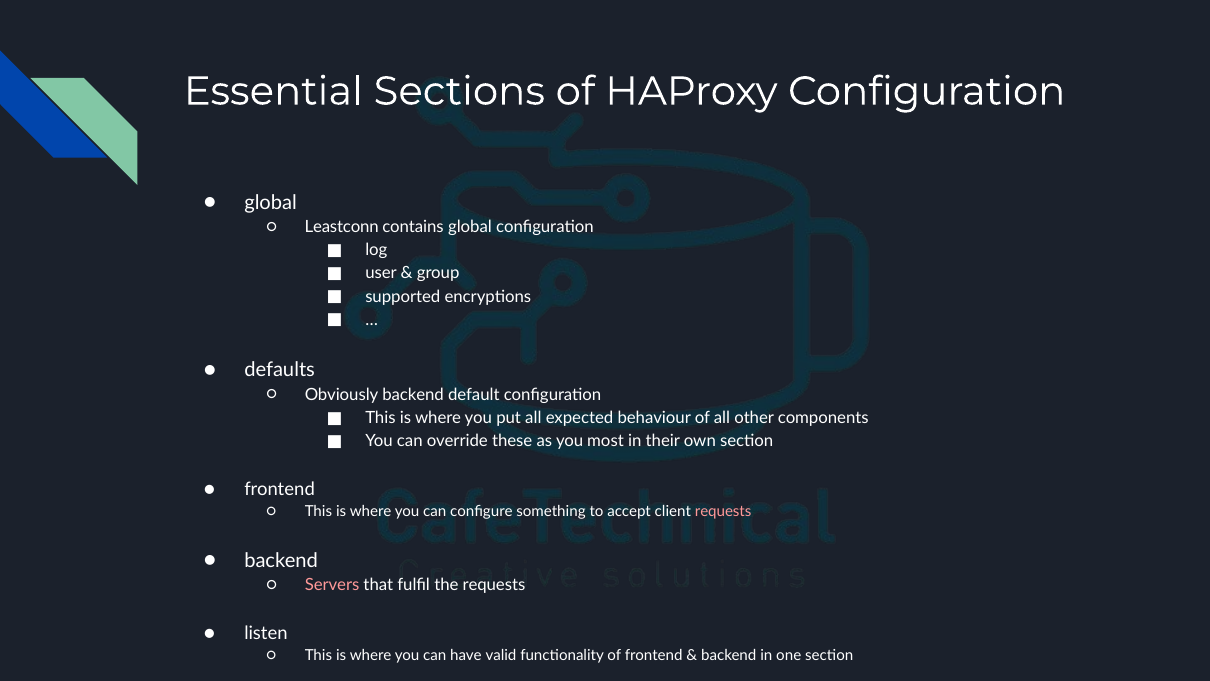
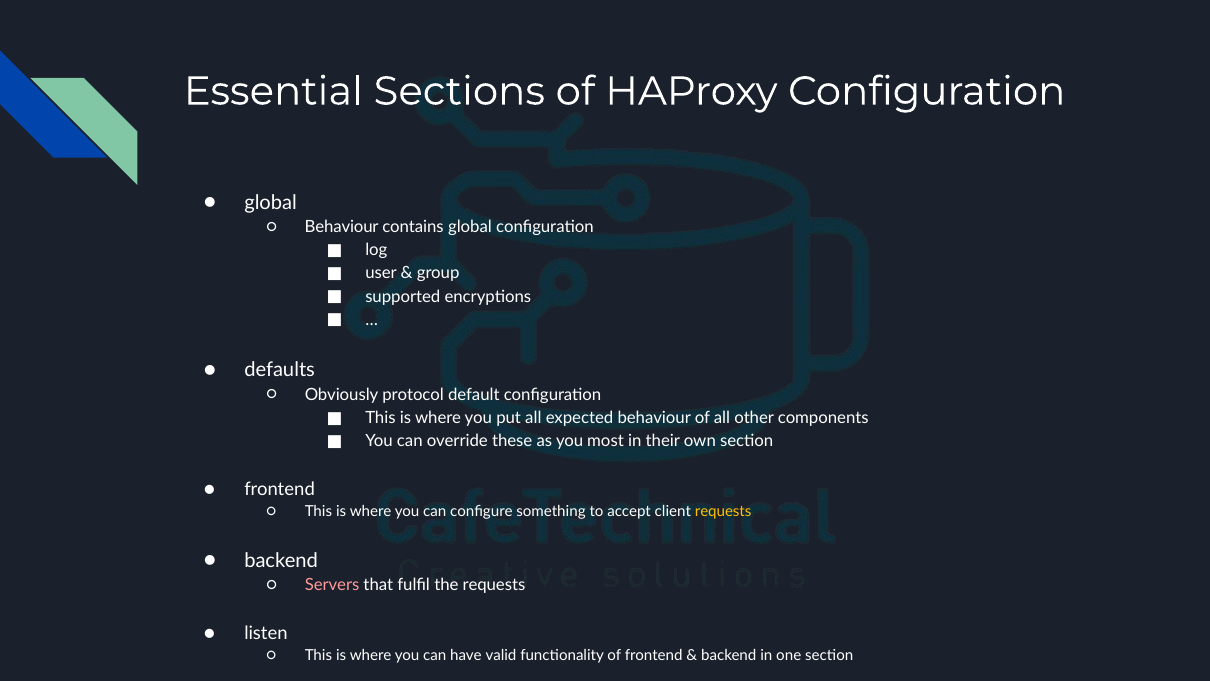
Leastconn: Leastconn -> Behaviour (342, 227)
Obviously backend: backend -> protocol (413, 394)
requests colour: pink -> yellow (723, 512)
